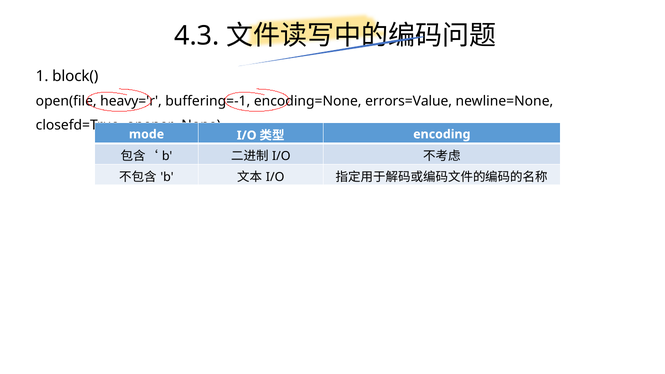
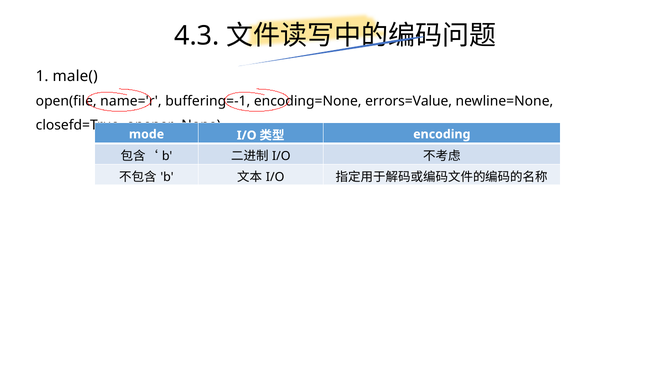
block(: block( -> male( (75, 76)
heavy='r: heavy='r -> name='r (131, 101)
